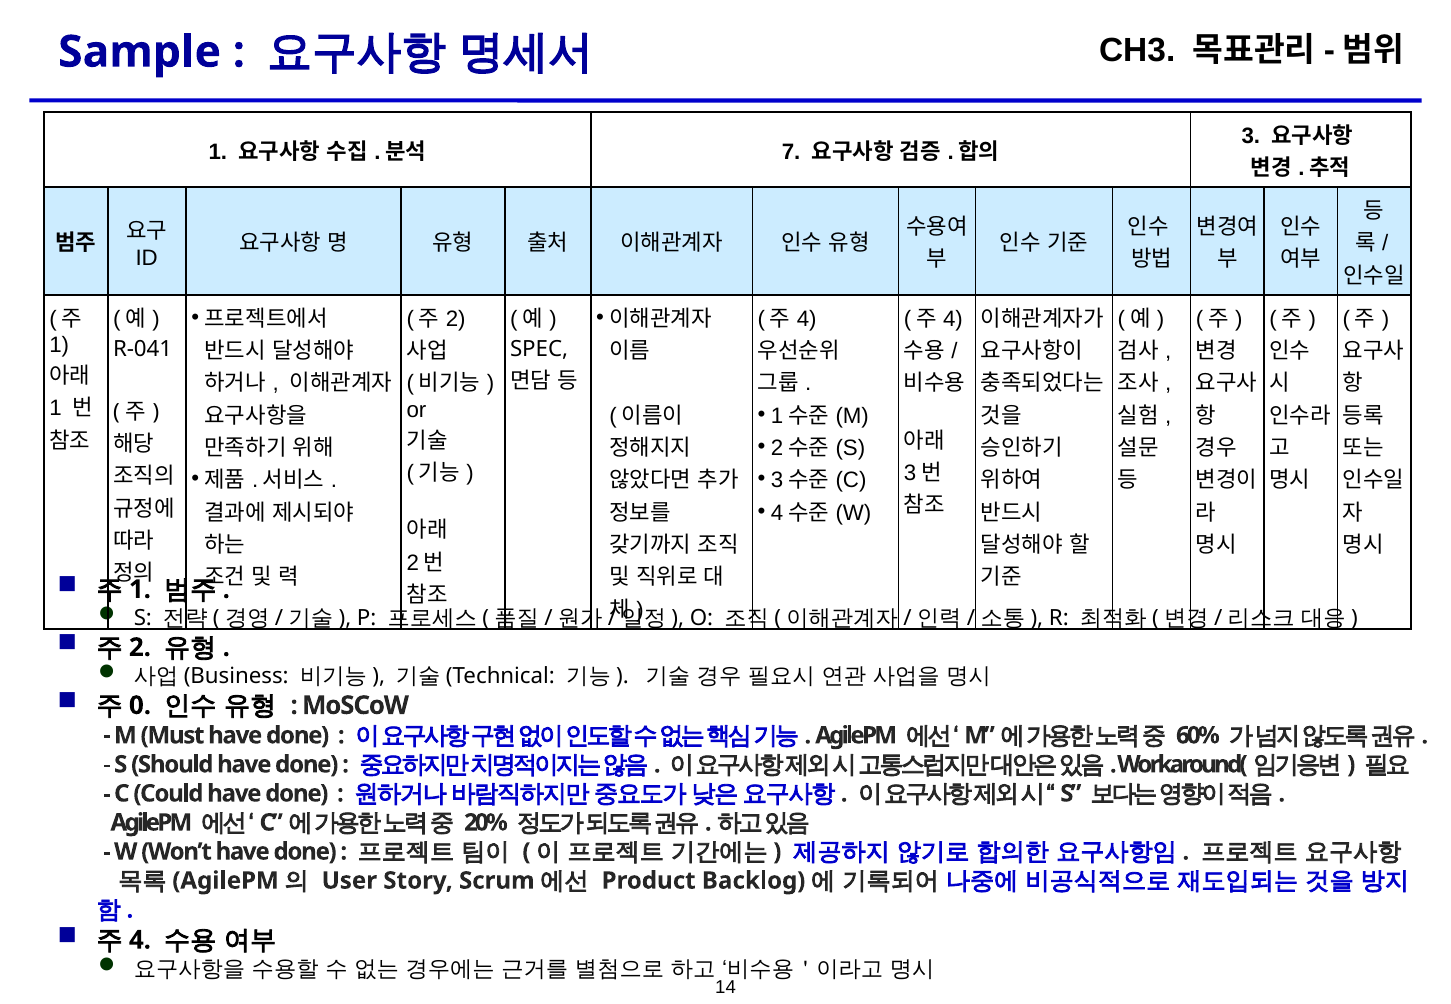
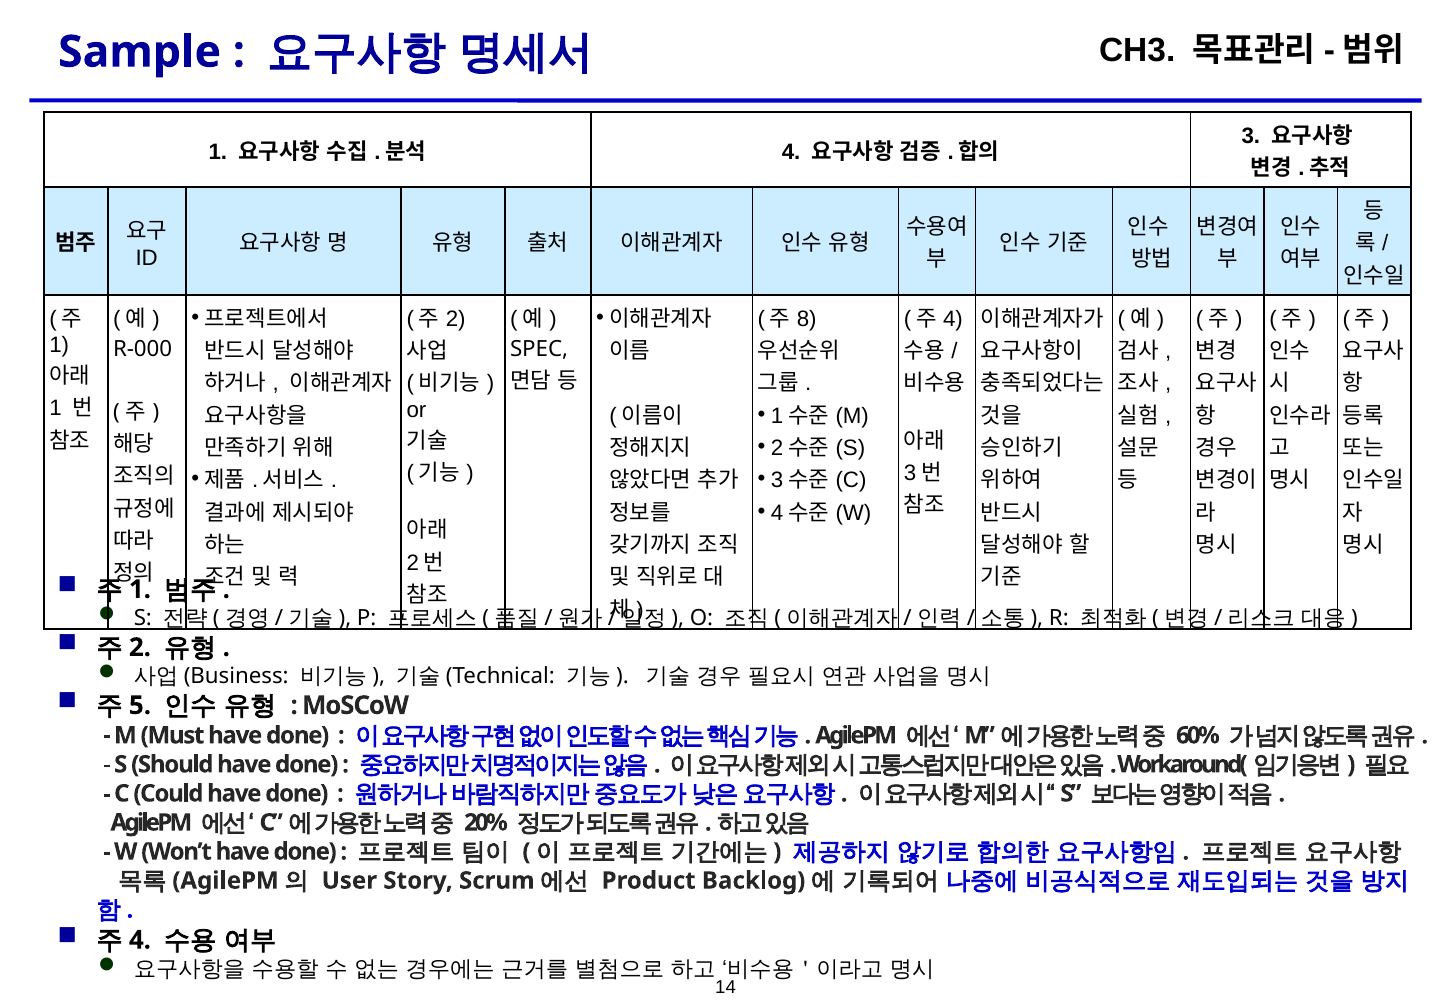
7: 7 -> 4 (791, 152)
4: 4 -> 8 (807, 319)
R-041: R-041 -> R-000 (143, 349)
0: 0 -> 5 (140, 706)
